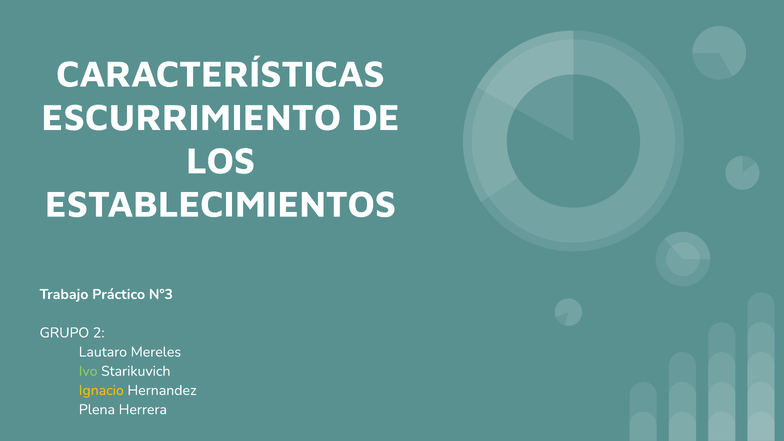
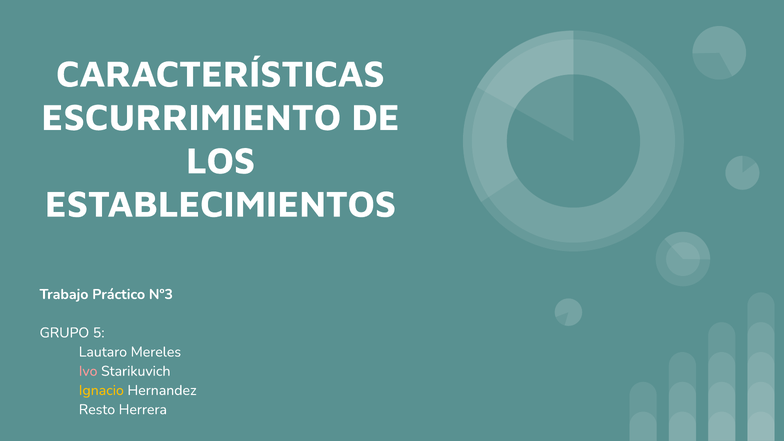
2: 2 -> 5 (99, 333)
Ivo colour: light green -> pink (88, 371)
Plena: Plena -> Resto (97, 410)
